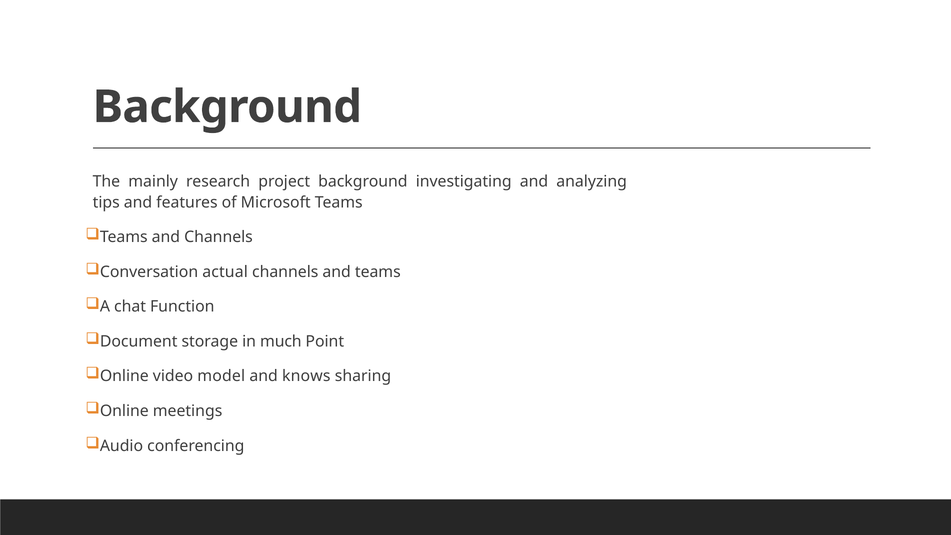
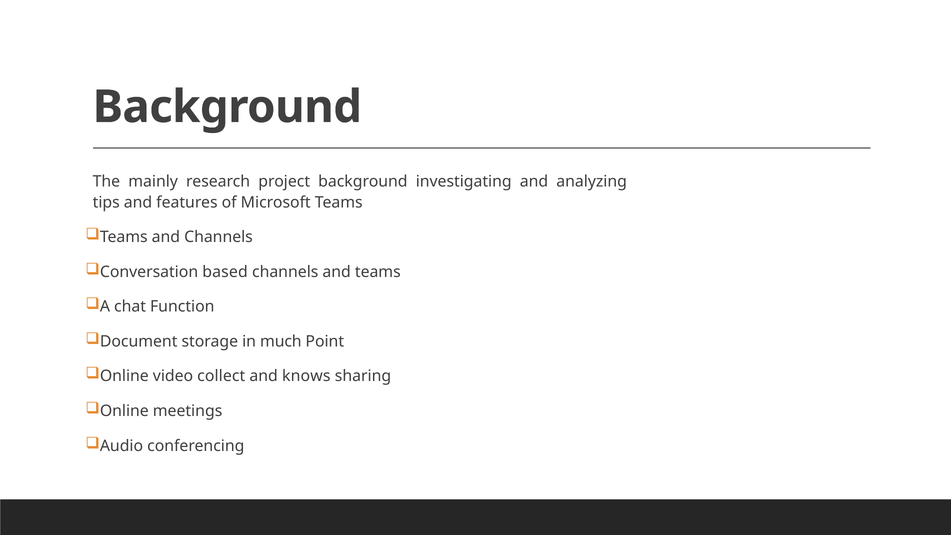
actual: actual -> based (225, 272)
model: model -> collect (221, 376)
